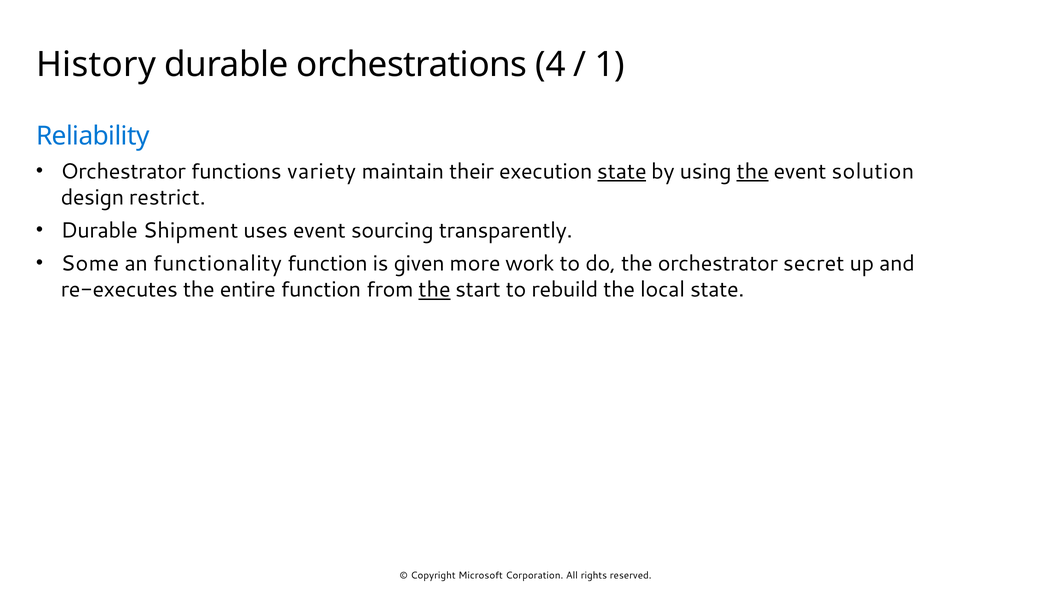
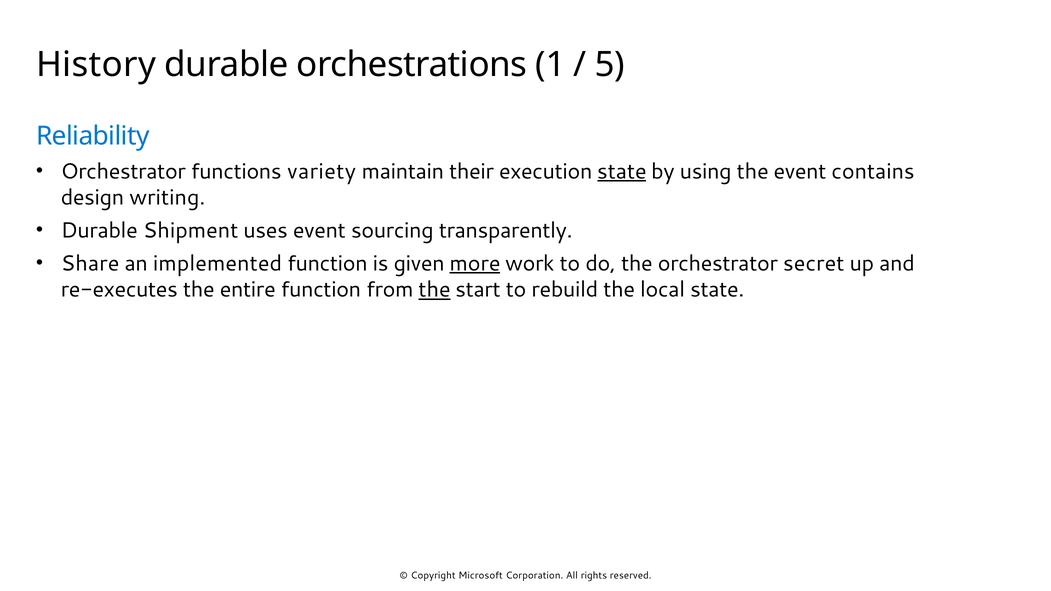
4: 4 -> 1 (550, 65)
1: 1 -> 5 (610, 65)
the underline: present -> none (753, 171)
solution: solution -> contains (873, 171)
restrict: restrict -> writing (167, 198)
Some: Some -> Share (90, 264)
functionality: functionality -> implemented (217, 264)
more underline: none -> present (475, 264)
